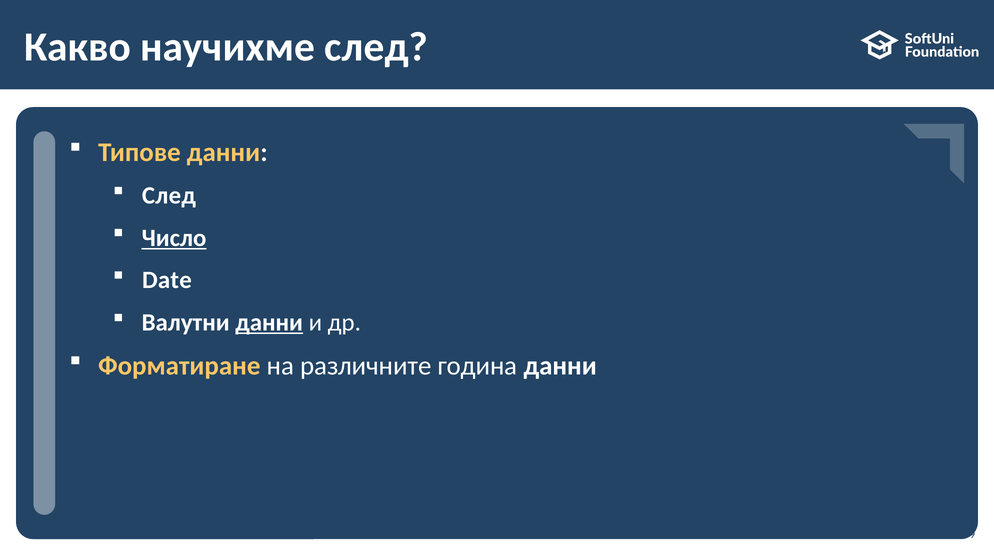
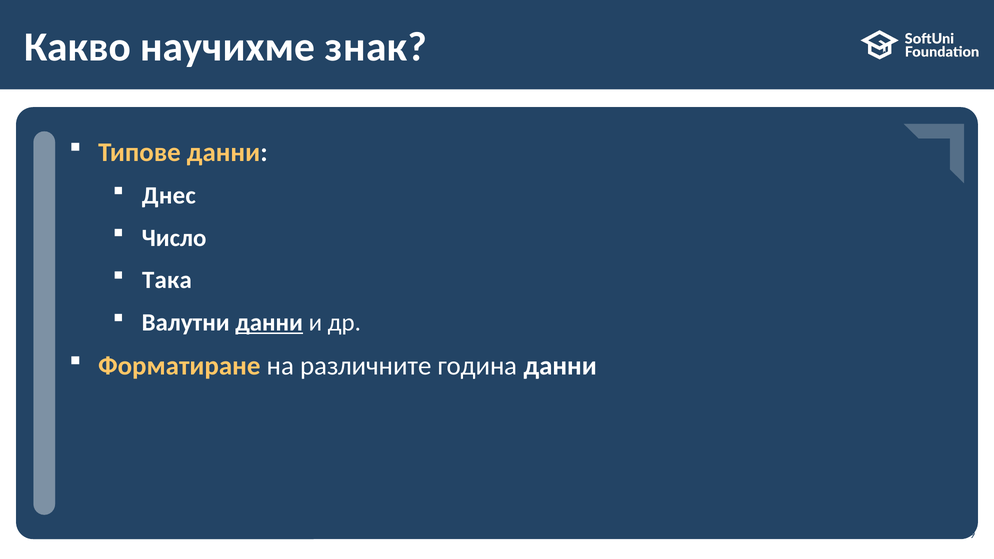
научихме след: след -> знак (376, 47)
След: След -> Днес (169, 196)
Число underline: present -> none (174, 238)
Date: Date -> Така (167, 280)
